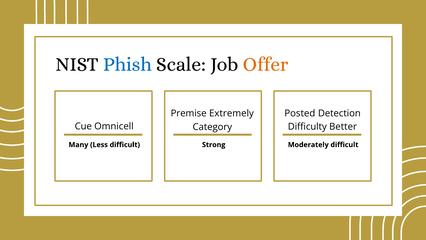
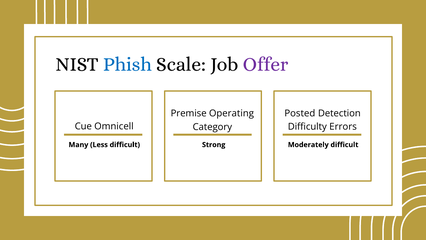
Offer colour: orange -> purple (266, 64)
Extremely: Extremely -> Operating (231, 113)
Better: Better -> Errors (343, 127)
